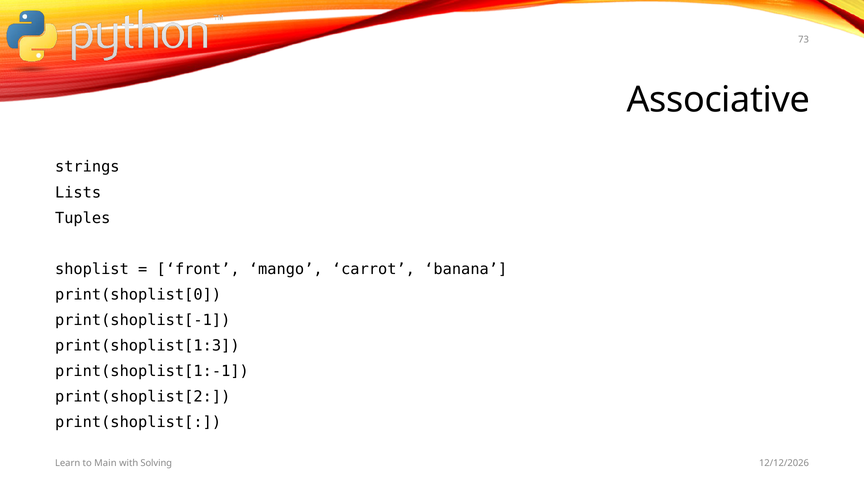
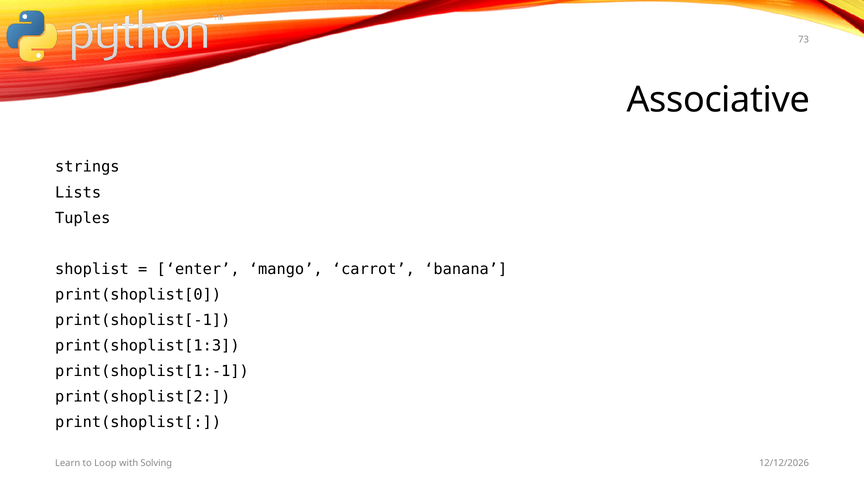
front: front -> enter (198, 269)
Main: Main -> Loop (105, 463)
